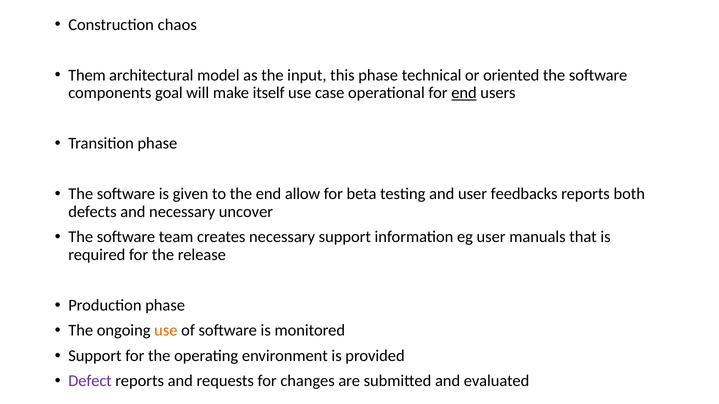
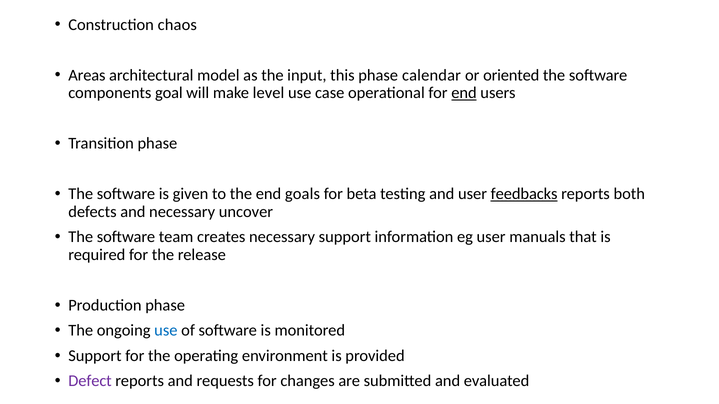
Them: Them -> Areas (87, 75)
technical: technical -> calendar (432, 75)
itself: itself -> level (269, 93)
allow: allow -> goals (302, 194)
feedbacks underline: none -> present (524, 194)
use colour: orange -> blue (166, 331)
